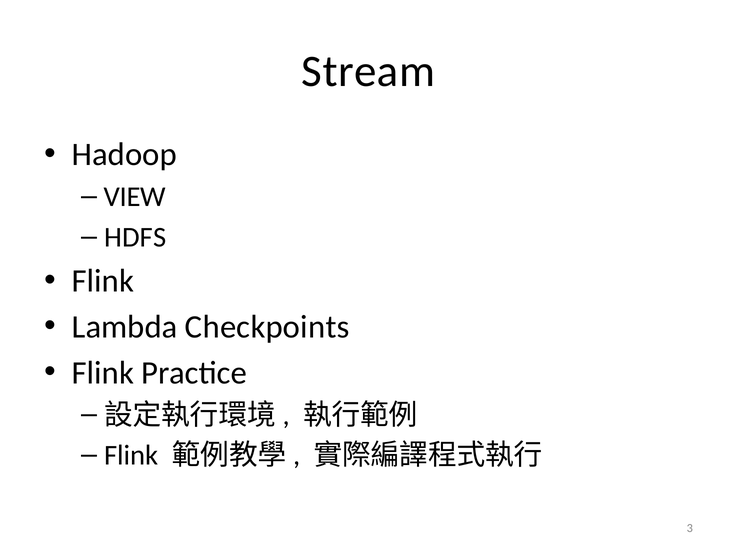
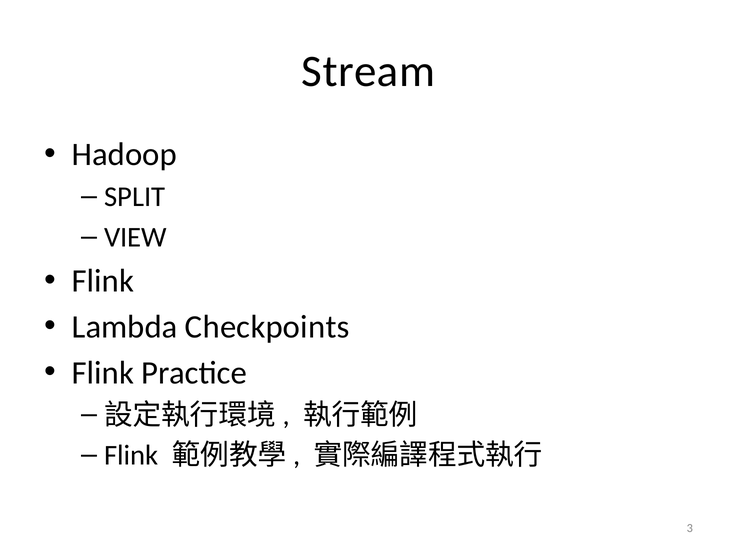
VIEW: VIEW -> SPLIT (135, 197)
HDFS: HDFS -> VIEW (135, 237)
